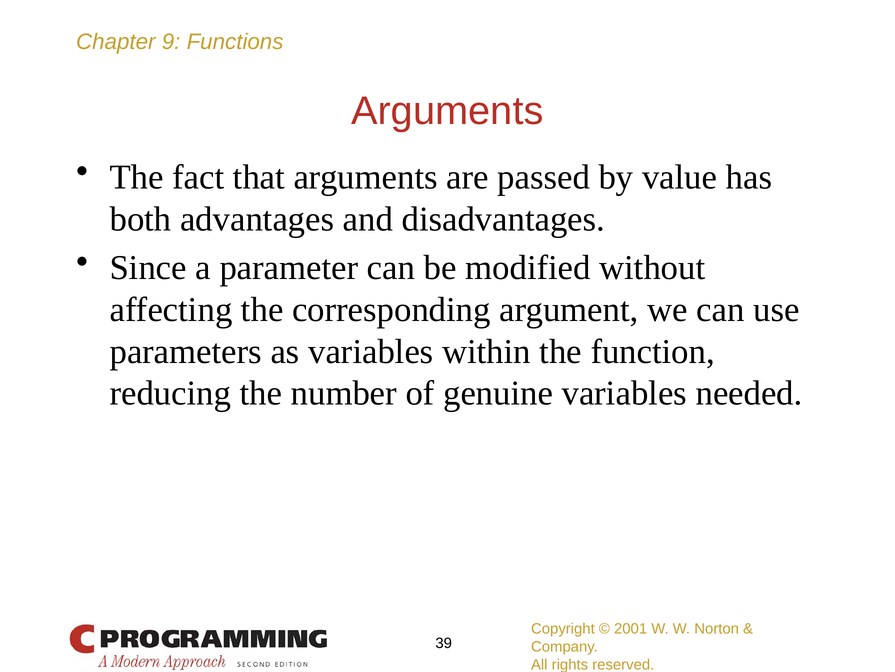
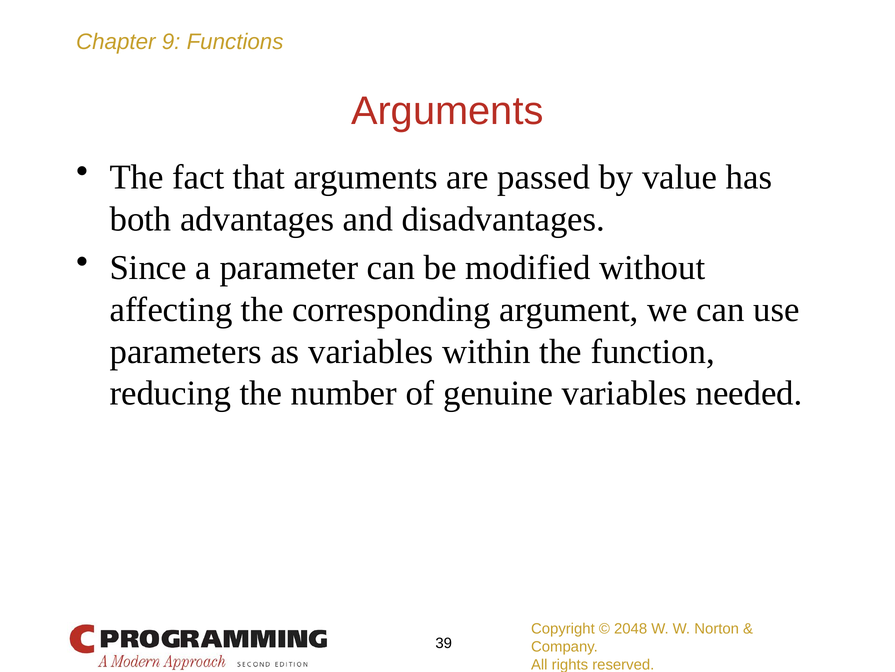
2001: 2001 -> 2048 (631, 628)
